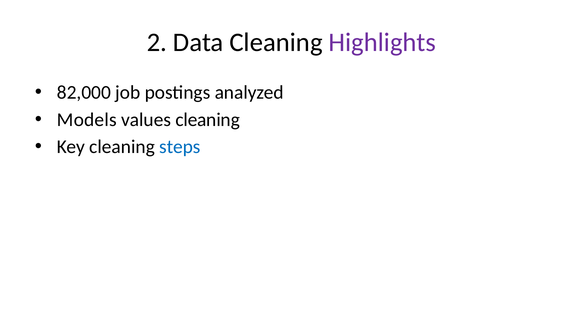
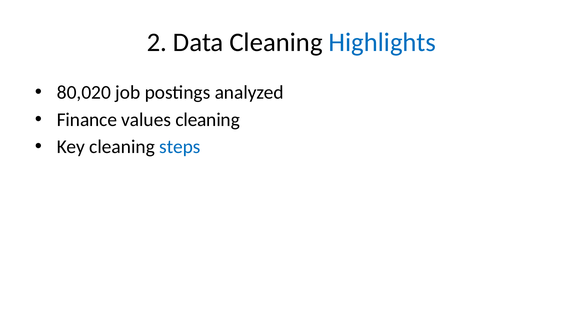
Highlights colour: purple -> blue (382, 42)
82,000: 82,000 -> 80,020 (84, 92)
Models: Models -> Finance (87, 120)
